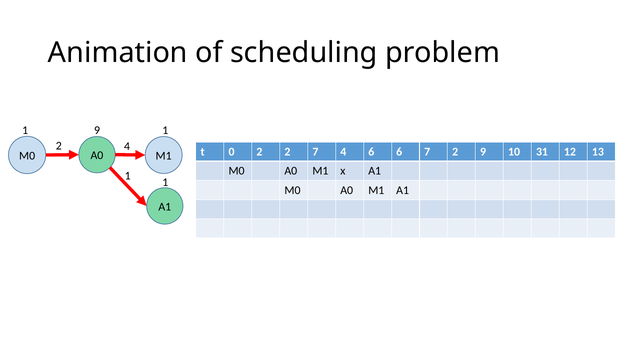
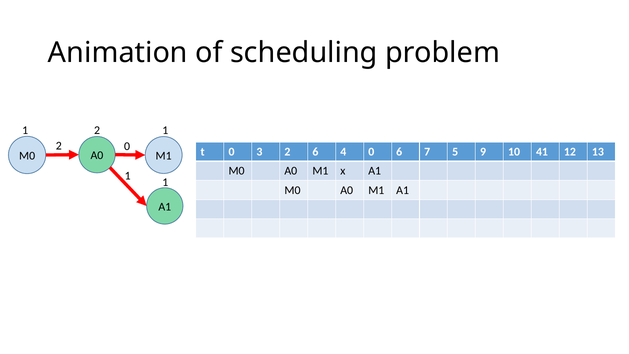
9: 9 -> 2 (97, 130)
2 4: 4 -> 0 (127, 147)
0 2: 2 -> 3 (259, 152)
2 7: 7 -> 6 (315, 152)
4 6: 6 -> 0 (371, 152)
7 2: 2 -> 5 (455, 152)
31: 31 -> 41 (542, 152)
